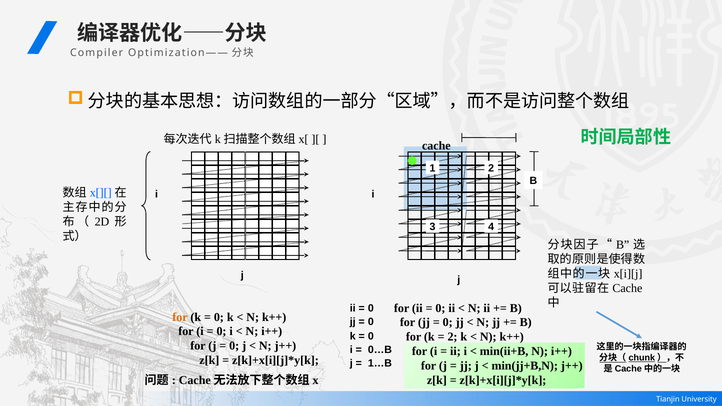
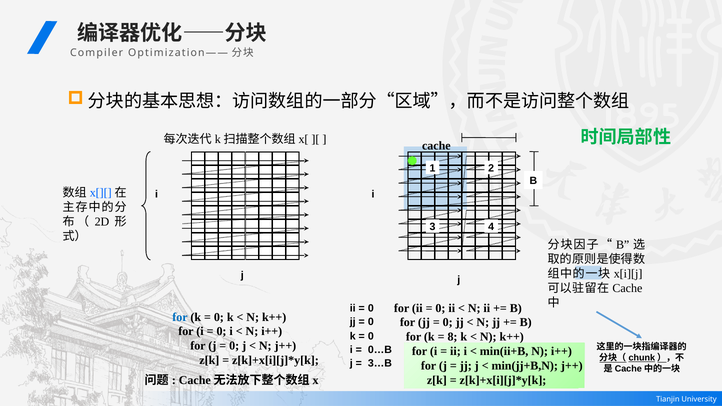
for colour: orange -> blue (180, 317)
2: 2 -> 8 (453, 337)
1…B: 1…B -> 3…B (380, 363)
